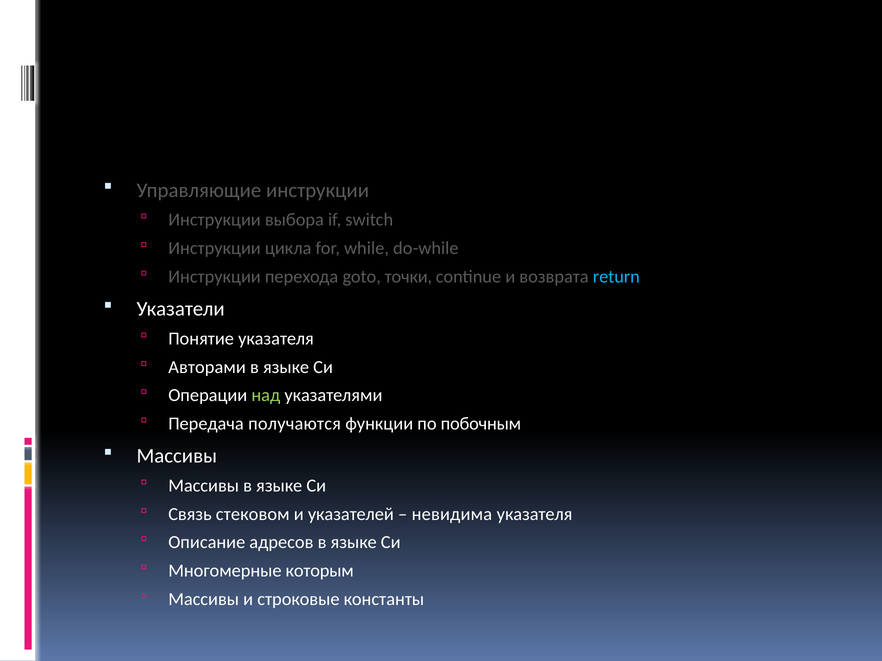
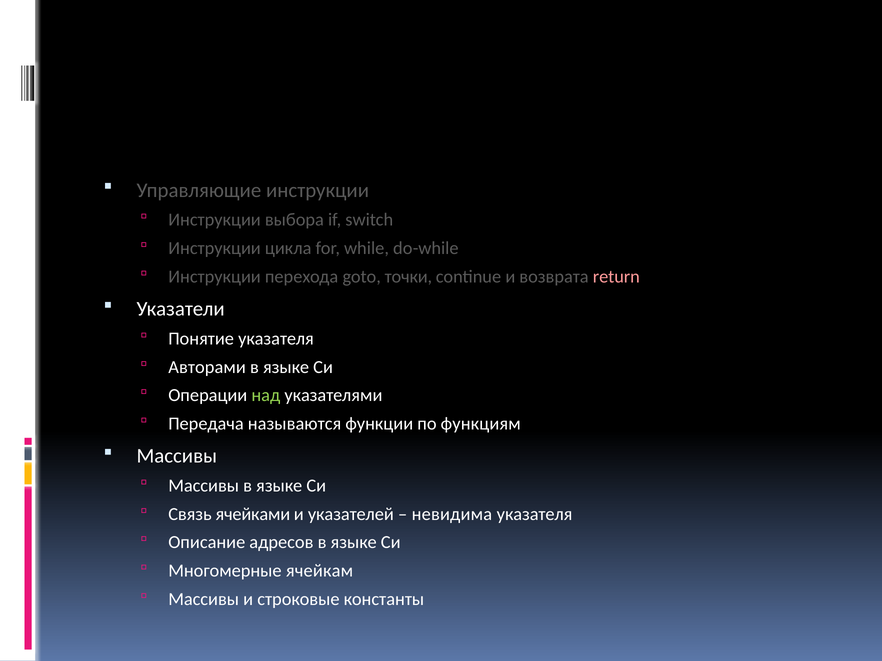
return colour: light blue -> pink (616, 277)
получаются: получаются -> называются (295, 424)
побочным: побочным -> функциям (481, 424)
стековом: стековом -> ячейками (253, 514)
которым: которым -> ячейкам (320, 571)
